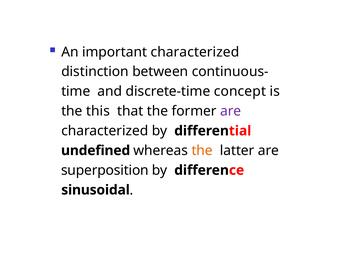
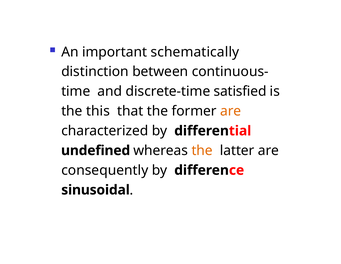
important characterized: characterized -> schematically (195, 52)
concept: concept -> satisfied (240, 91)
are colour: purple -> orange (231, 111)
superposition: superposition -> consequently (105, 170)
